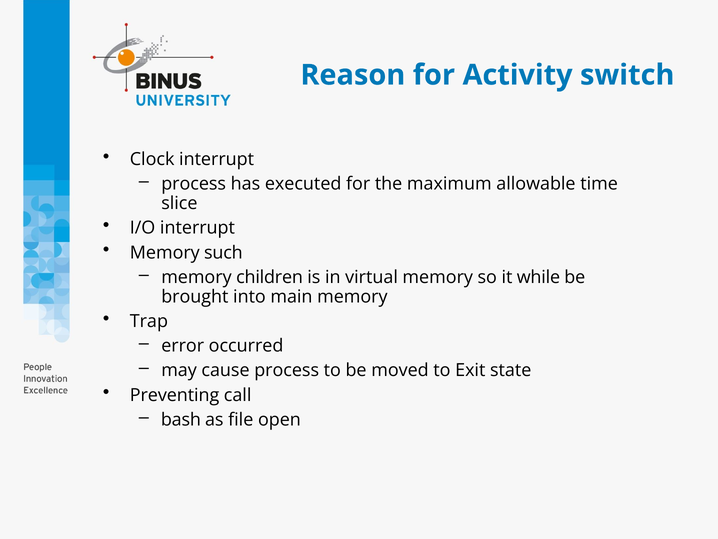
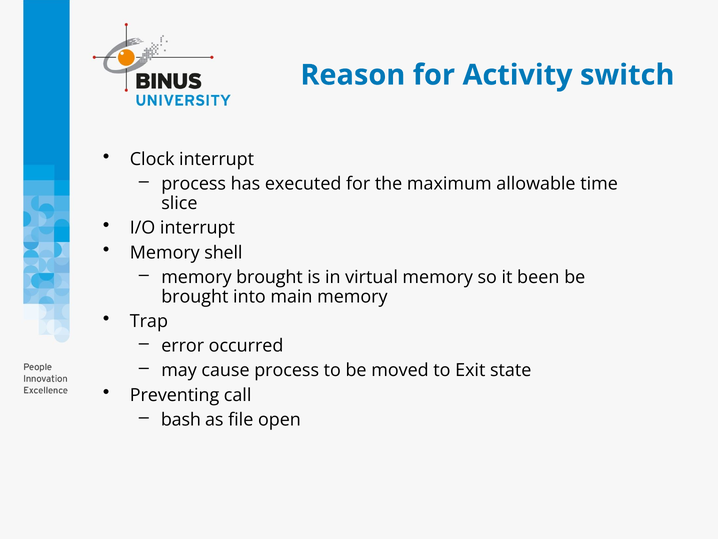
such: such -> shell (223, 252)
memory children: children -> brought (270, 277)
while: while -> been (538, 277)
